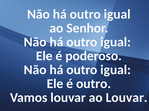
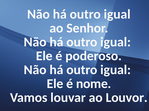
é outro: outro -> nome (94, 84)
ao Louvar: Louvar -> Louvor (127, 98)
